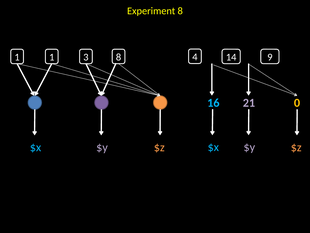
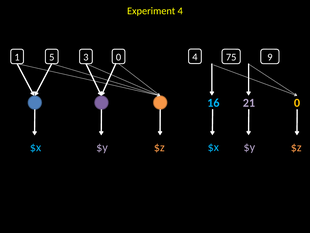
Experiment 8: 8 -> 4 (180, 11)
14: 14 -> 75 (231, 57)
1 1: 1 -> 5 (52, 57)
3 8: 8 -> 0 (119, 57)
